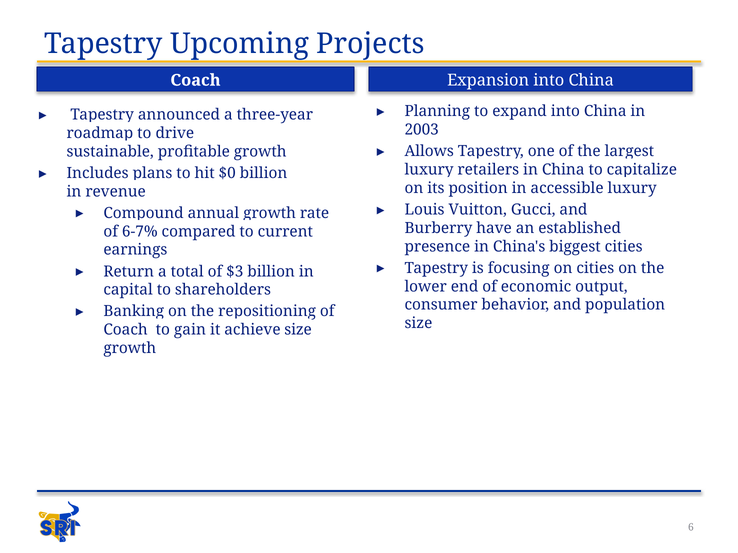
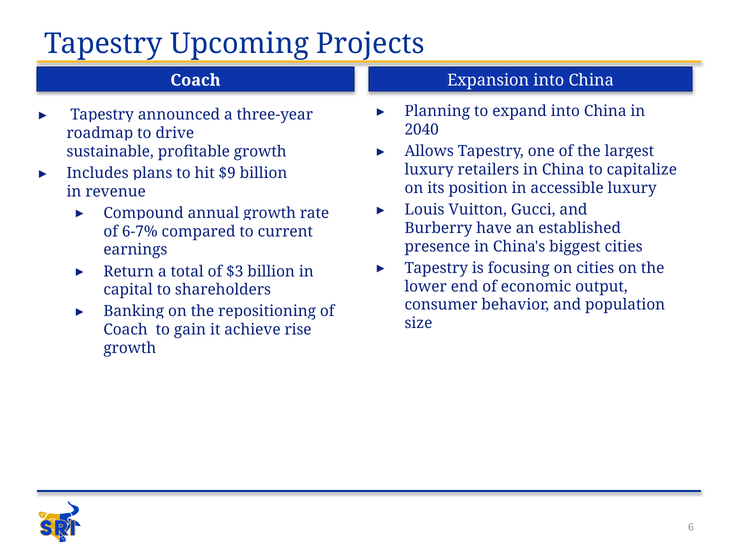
2003: 2003 -> 2040 (422, 130)
$0: $0 -> $9 (227, 173)
achieve size: size -> rise (298, 330)
